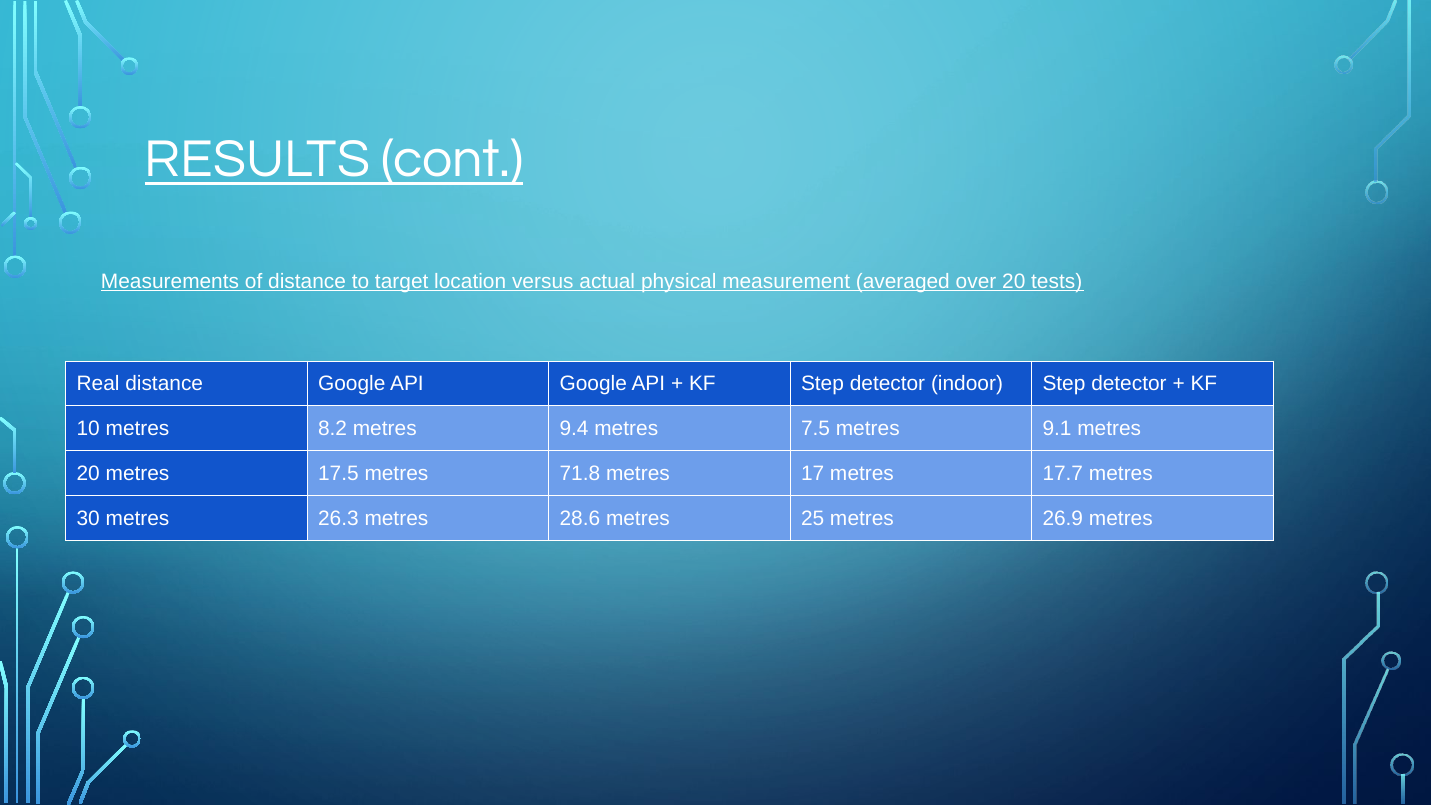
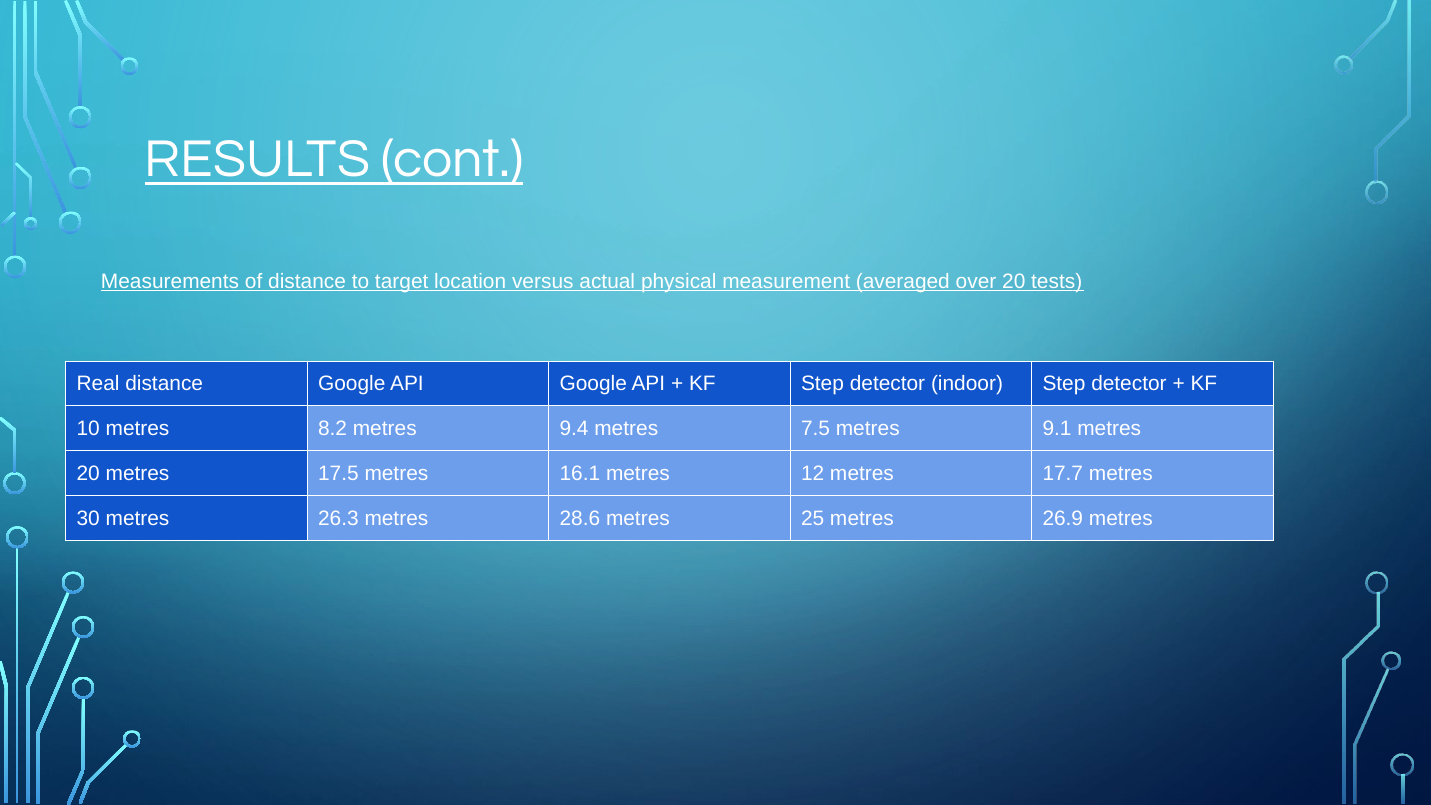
71.8: 71.8 -> 16.1 (580, 474)
17: 17 -> 12 (813, 474)
